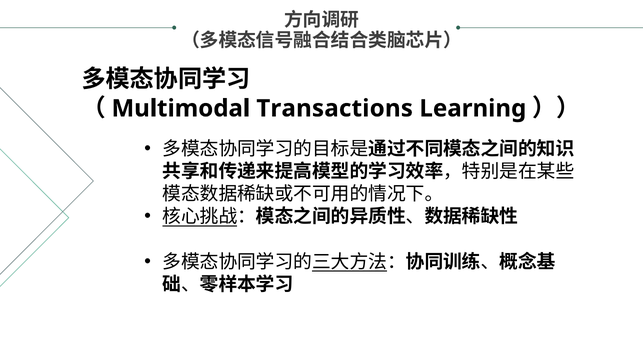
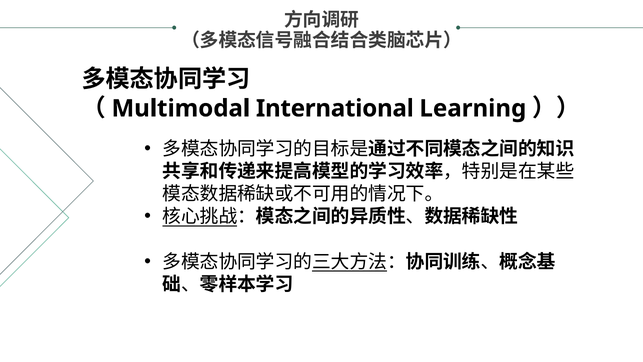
Transactions: Transactions -> International (335, 108)
